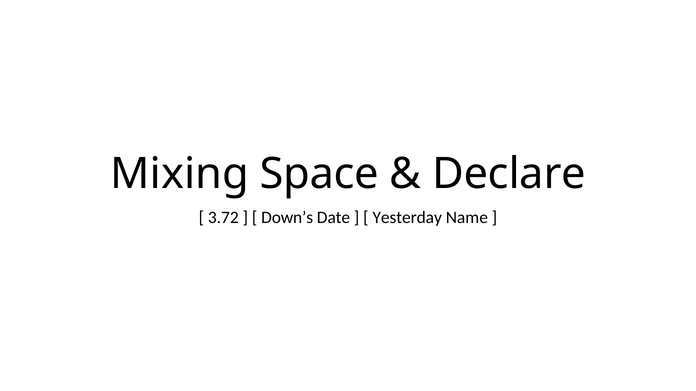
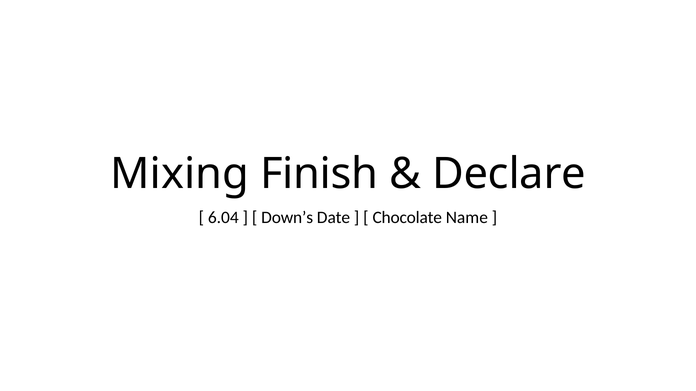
Space: Space -> Finish (319, 174)
3.72: 3.72 -> 6.04 (223, 218)
Yesterday: Yesterday -> Chocolate (407, 218)
